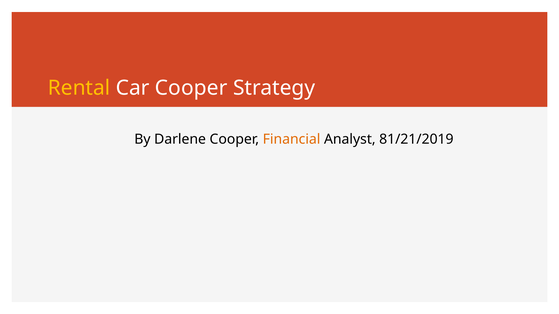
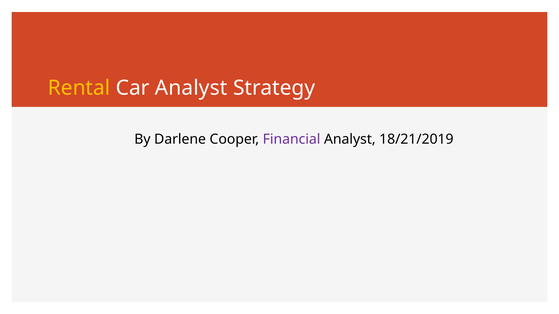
Car Cooper: Cooper -> Analyst (191, 88)
Financial colour: orange -> purple (292, 139)
81/21/2019: 81/21/2019 -> 18/21/2019 (416, 139)
